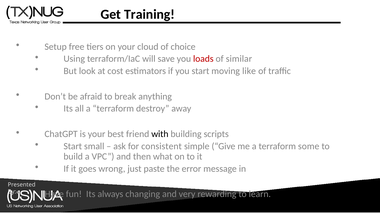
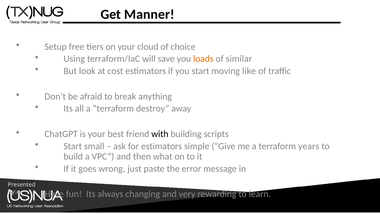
Training: Training -> Manner (149, 14)
loads colour: red -> orange (203, 59)
for consistent: consistent -> estimators (162, 146)
some: some -> years (309, 146)
